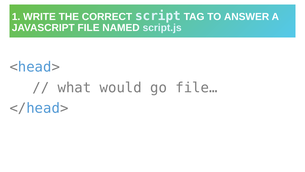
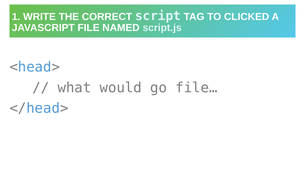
ANSWER: ANSWER -> CLICKED (247, 17)
